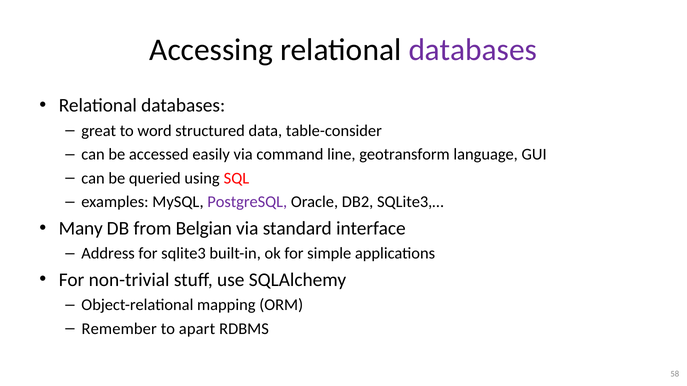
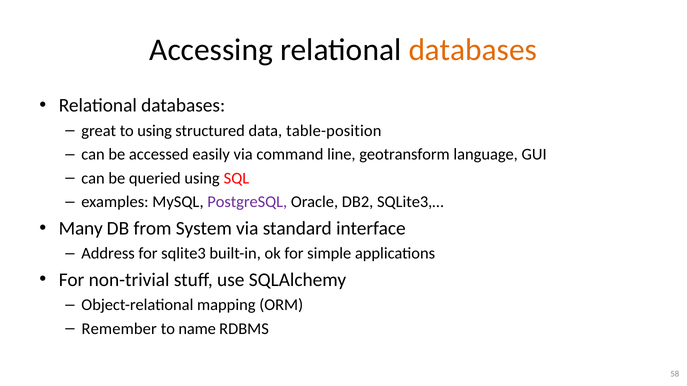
databases colour: purple -> orange (473, 50)
to word: word -> using (155, 131)
table-consider: table-consider -> table-position (334, 131)
Belgian: Belgian -> System (204, 229)
apart: apart -> name (197, 329)
